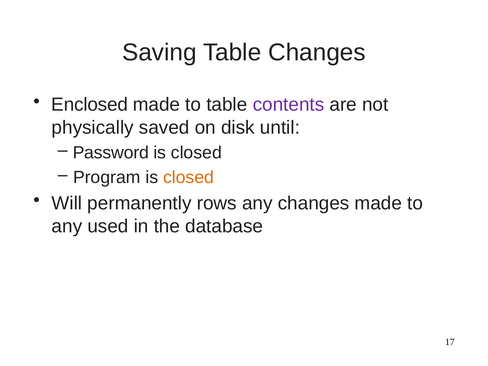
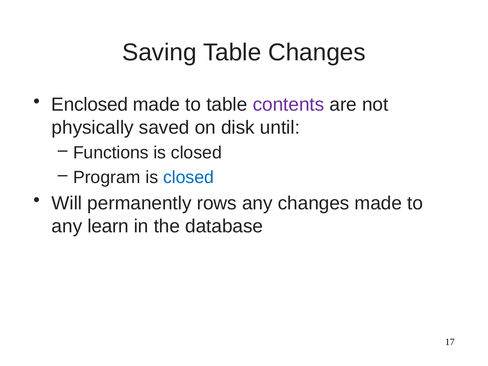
Password: Password -> Functions (111, 153)
closed colour: orange -> blue (189, 177)
used: used -> learn (108, 226)
